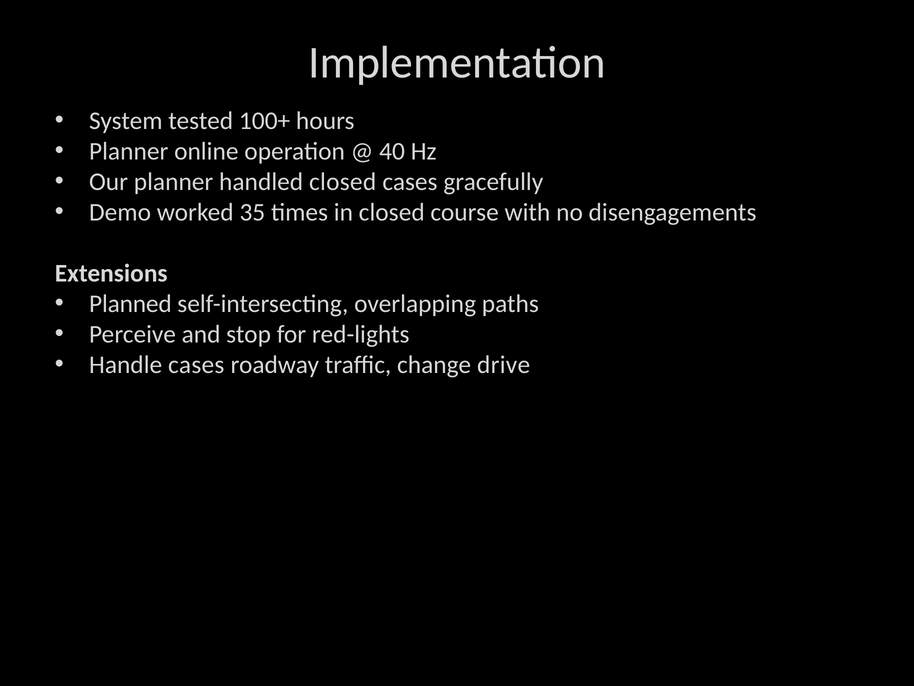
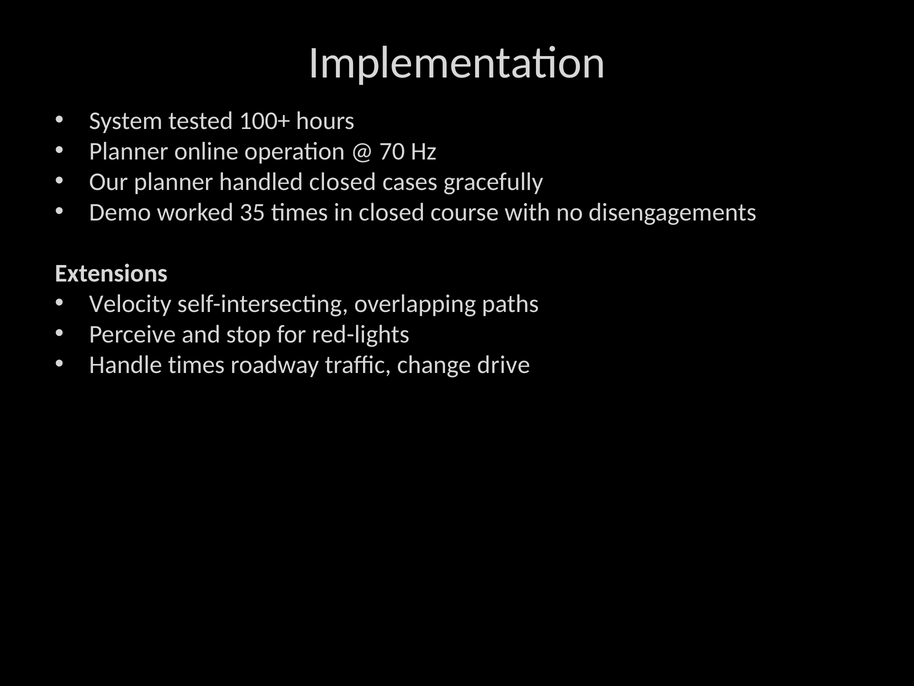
40: 40 -> 70 (392, 151)
Planned: Planned -> Velocity (130, 304)
Handle cases: cases -> times (196, 365)
